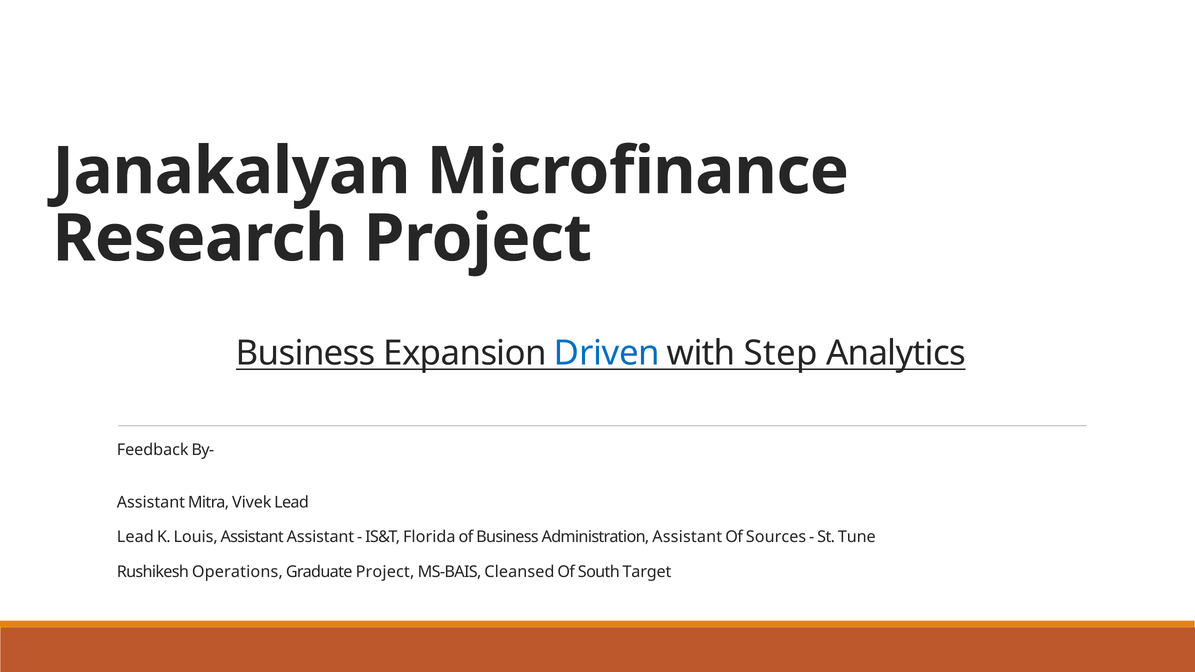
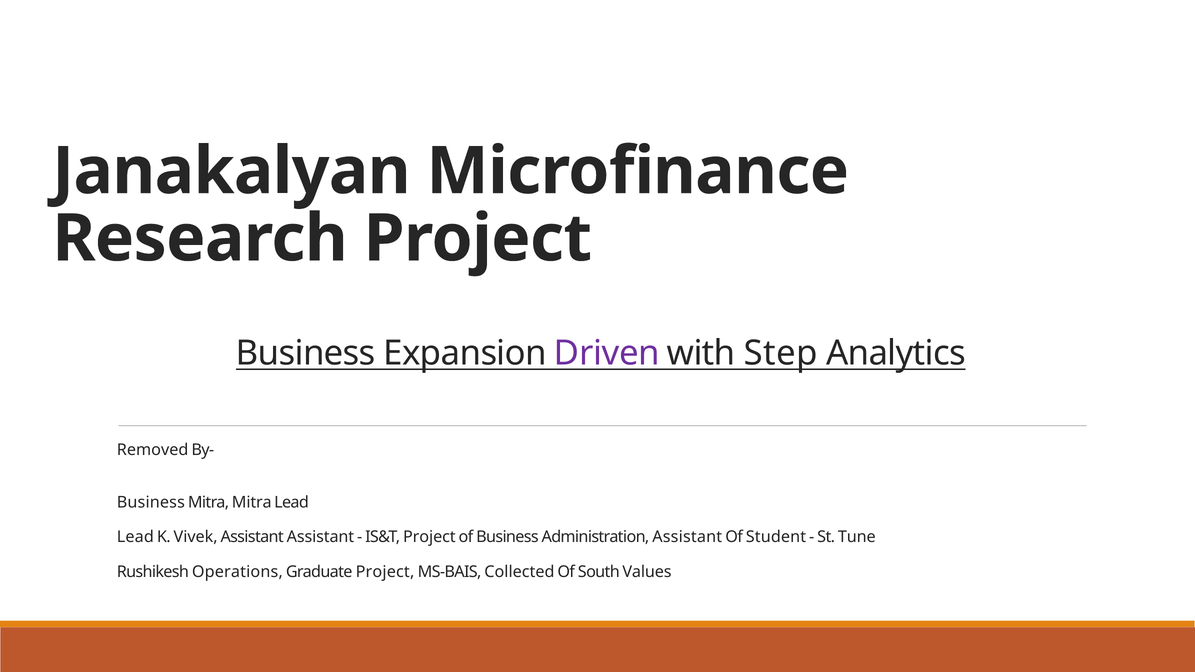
Driven colour: blue -> purple (607, 353)
Feedback: Feedback -> Removed (153, 450)
Assistant: Assistant -> Business (151, 502)
Mitra Vivek: Vivek -> Mitra (252, 502)
Louis: Louis -> Vivek (196, 537)
IS&T Florida: Florida -> Project (429, 537)
Sources: Sources -> Student (776, 537)
Cleansed: Cleansed -> Collected (519, 572)
Target: Target -> Values (647, 572)
